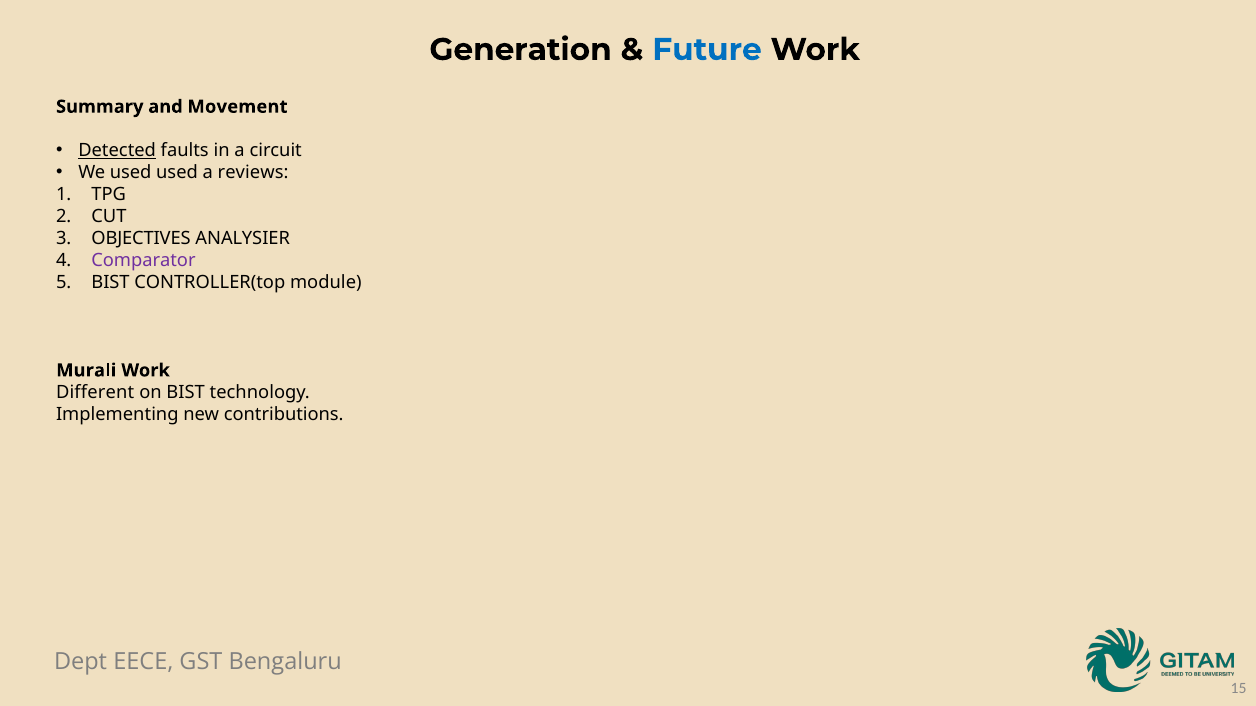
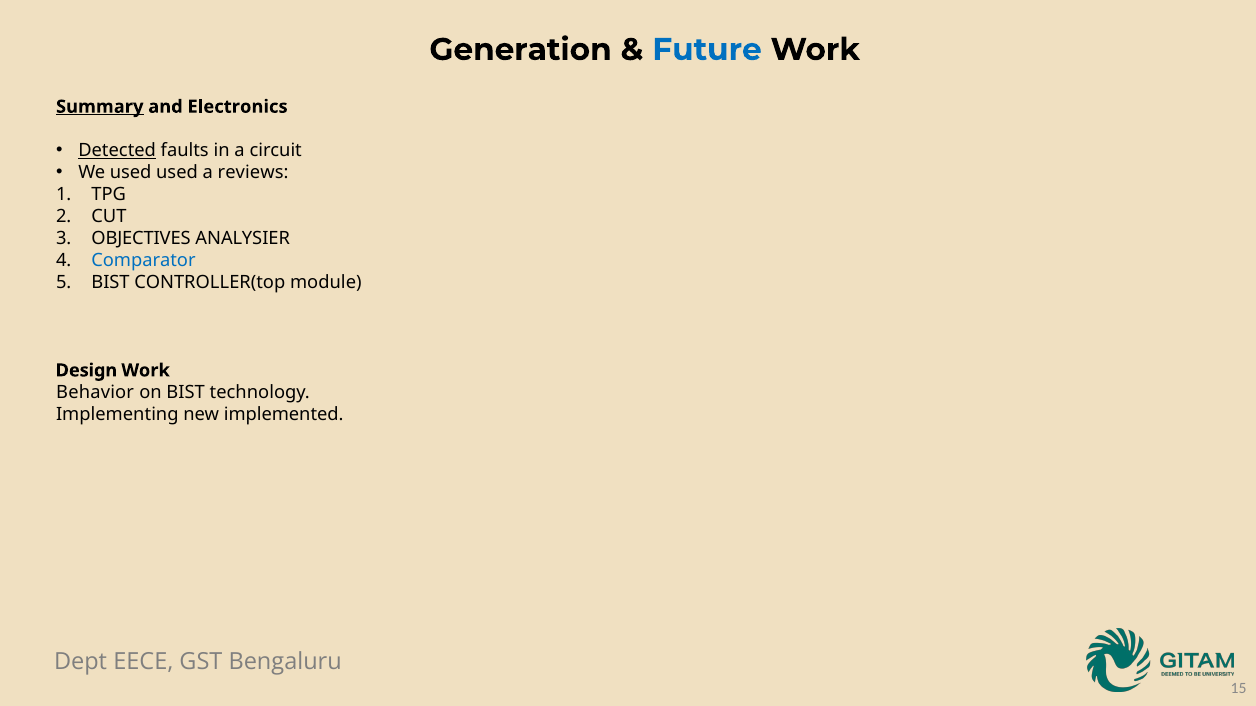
Summary underline: none -> present (100, 107)
Movement: Movement -> Electronics (238, 107)
Comparator colour: purple -> blue (143, 261)
Murali: Murali -> Design (86, 371)
Different: Different -> Behavior (95, 393)
contributions: contributions -> implemented (284, 415)
